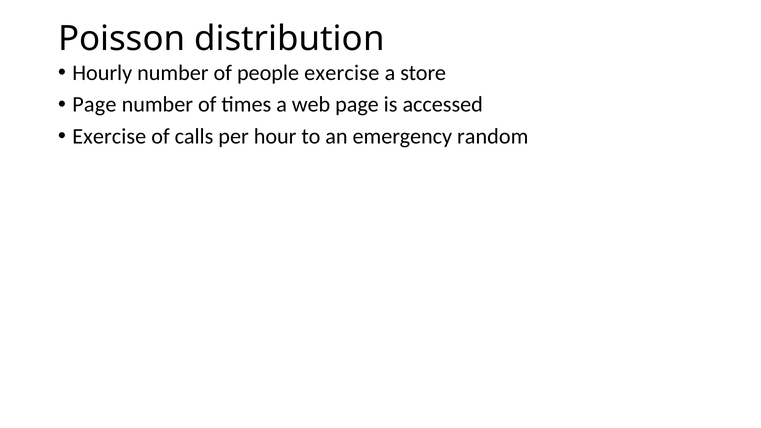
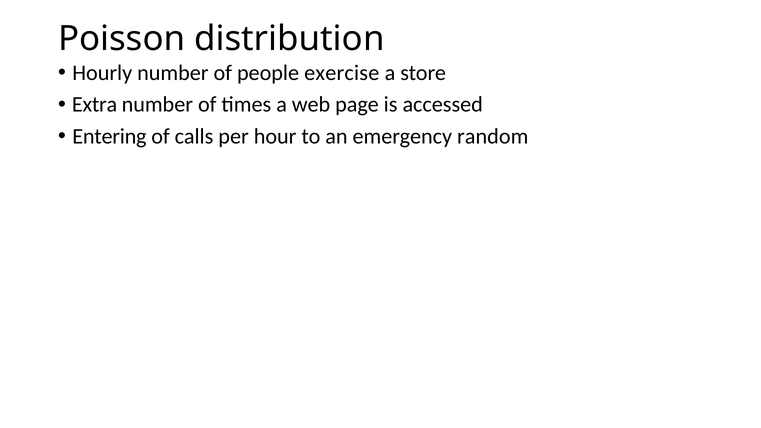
Page: Page -> Extra (95, 105)
Exercise: Exercise -> Entering (109, 137)
